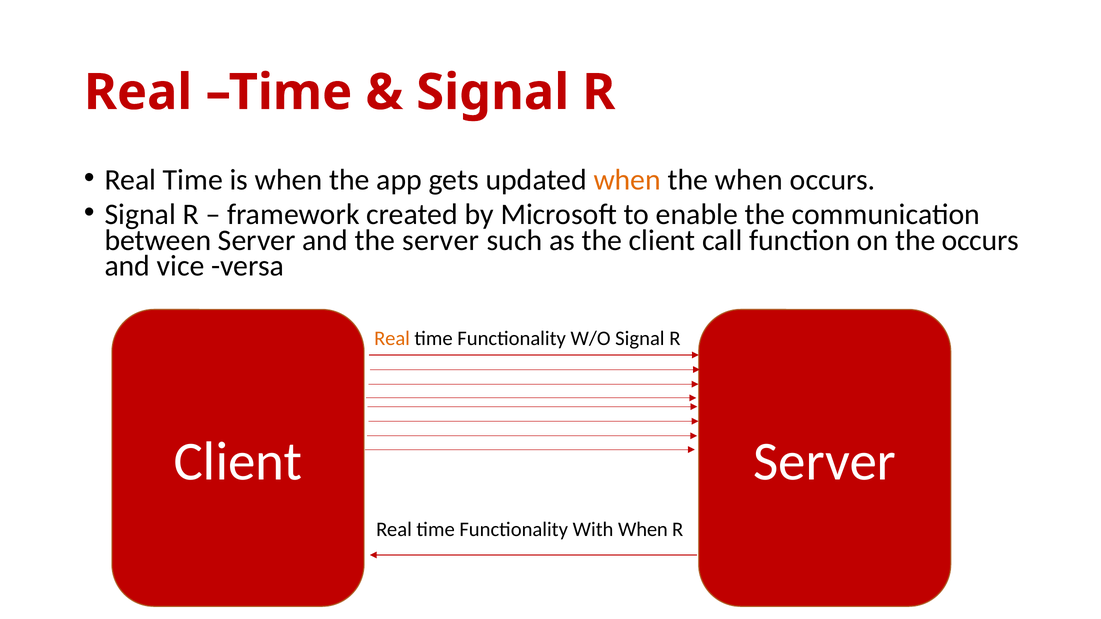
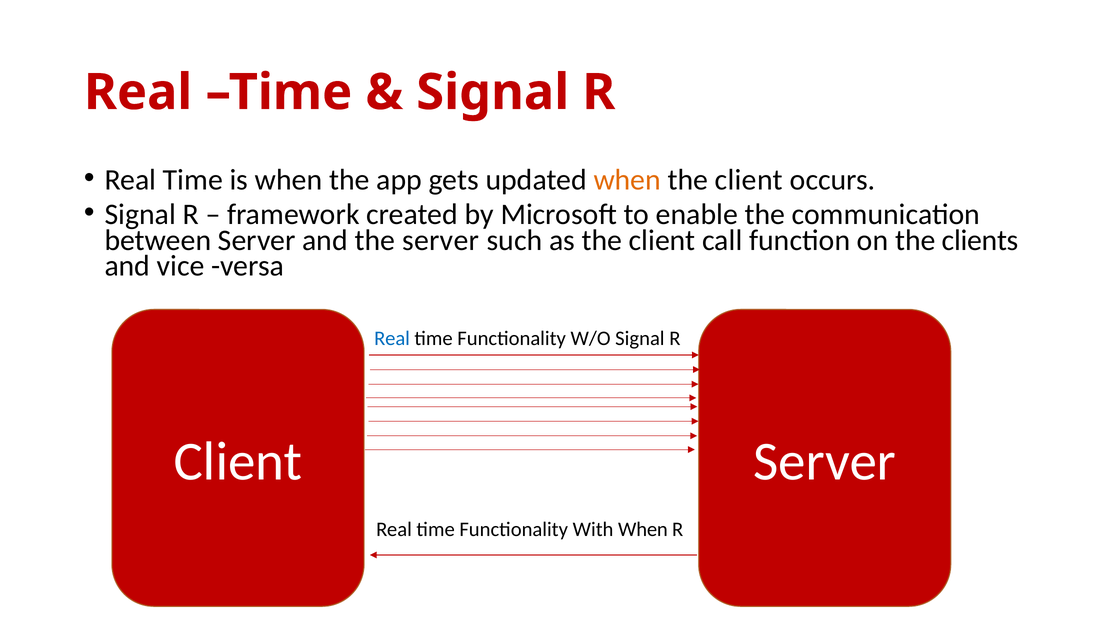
when: when -> client (749, 180)
the occurs: occurs -> clients (980, 240)
Real colour: orange -> blue (392, 339)
